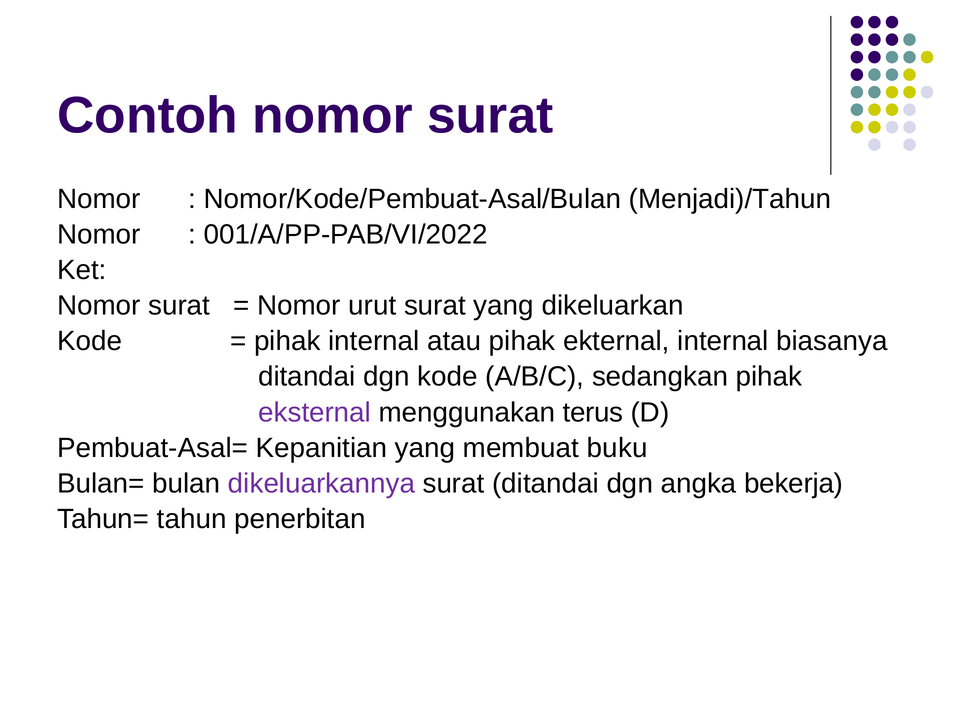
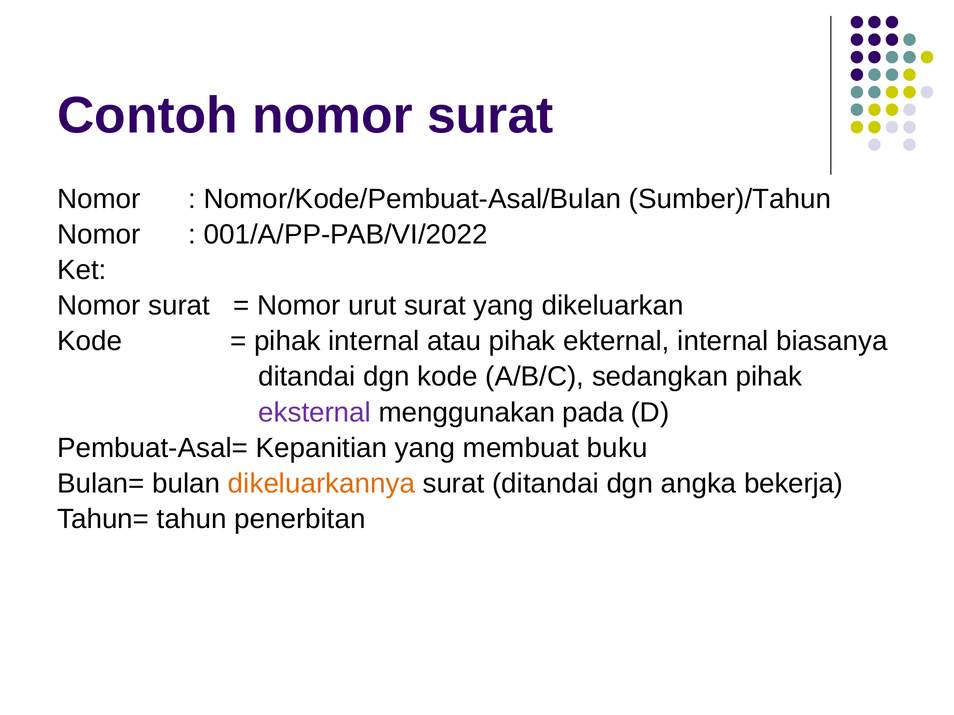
Menjadi)/Tahun: Menjadi)/Tahun -> Sumber)/Tahun (730, 199)
terus: terus -> pada (593, 413)
dikeluarkannya colour: purple -> orange (322, 484)
